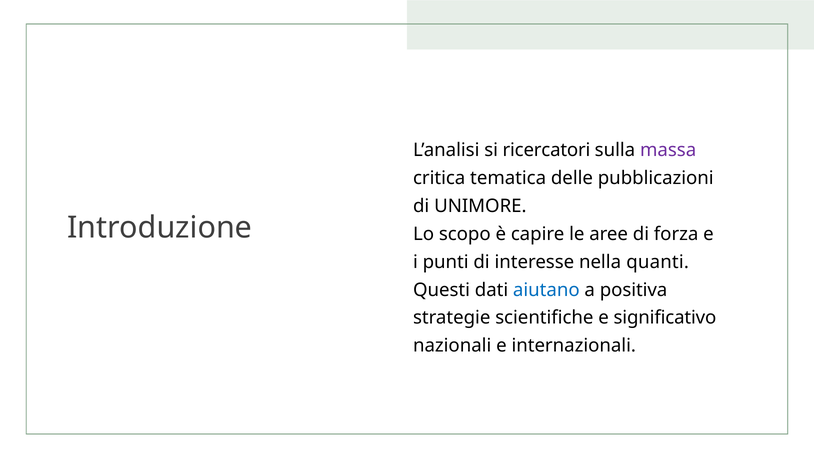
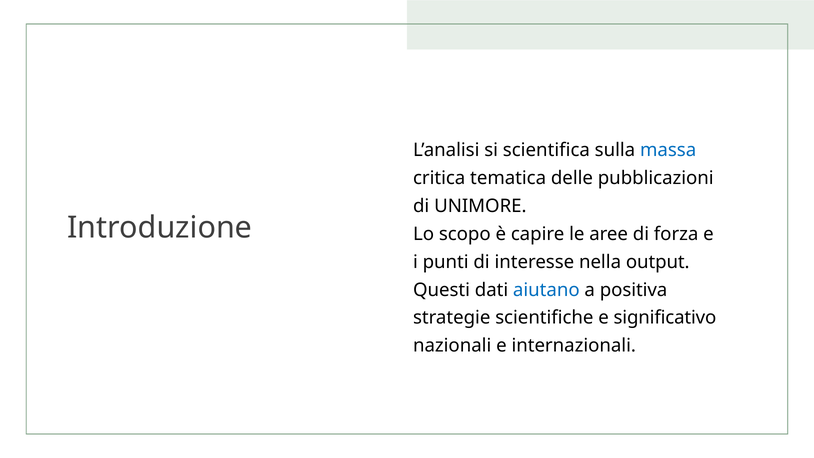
ricercatori: ricercatori -> scientifica (546, 150)
massa colour: purple -> blue (668, 150)
quanti: quanti -> output (658, 262)
